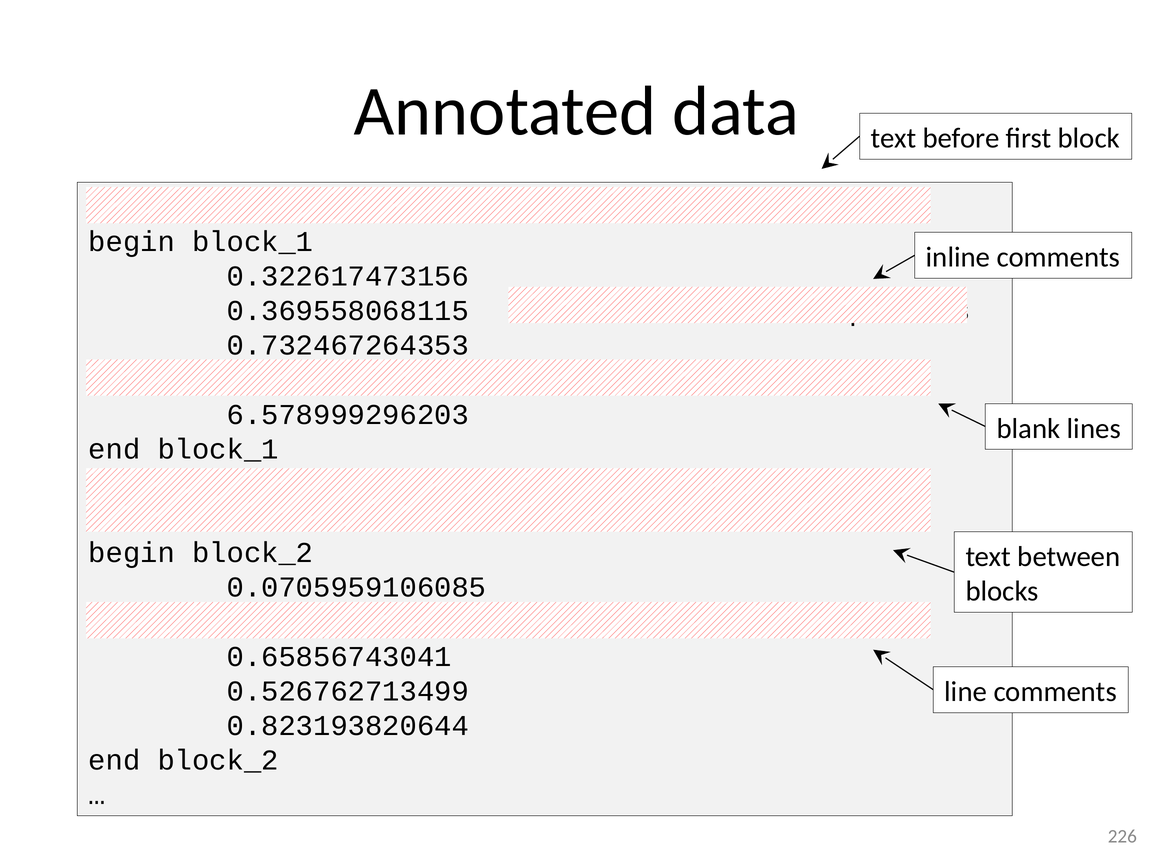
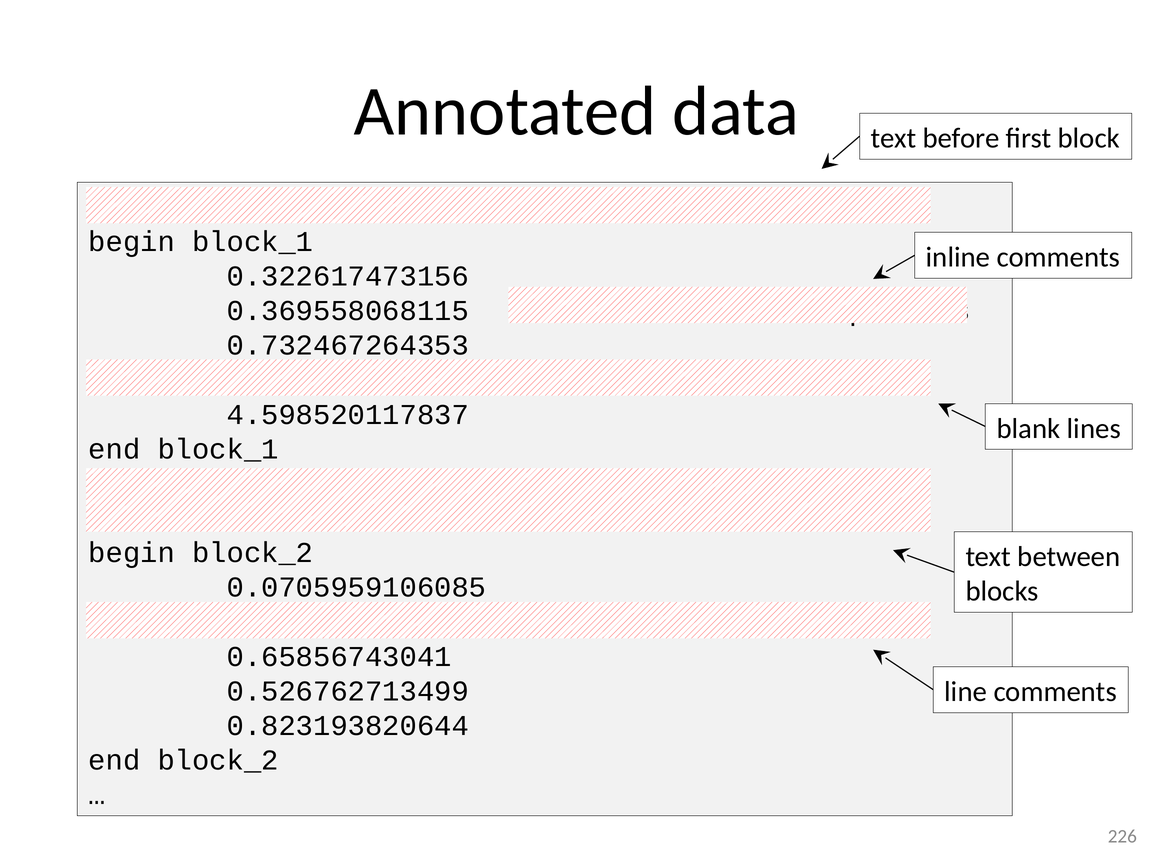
6.578999296203: 6.578999296203 -> 4.598520117837 (348, 415)
